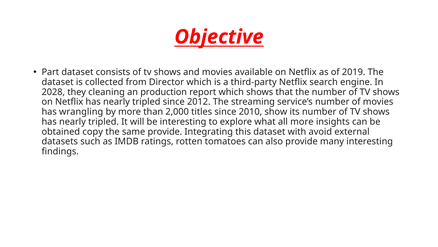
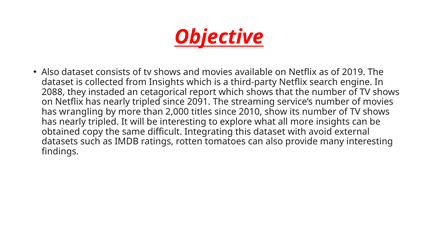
Part: Part -> Also (50, 72)
from Director: Director -> Insights (166, 82)
2028: 2028 -> 2088 (53, 92)
cleaning: cleaning -> instaded (107, 92)
production: production -> cetagorical (164, 92)
2012: 2012 -> 2091 (199, 102)
same provide: provide -> difficult (165, 131)
